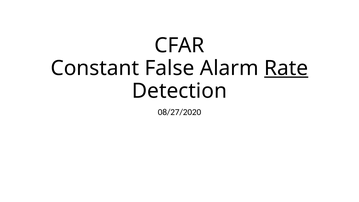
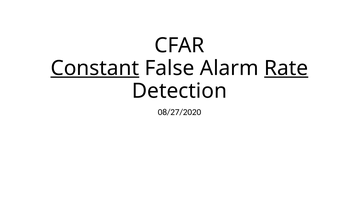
Constant underline: none -> present (95, 68)
